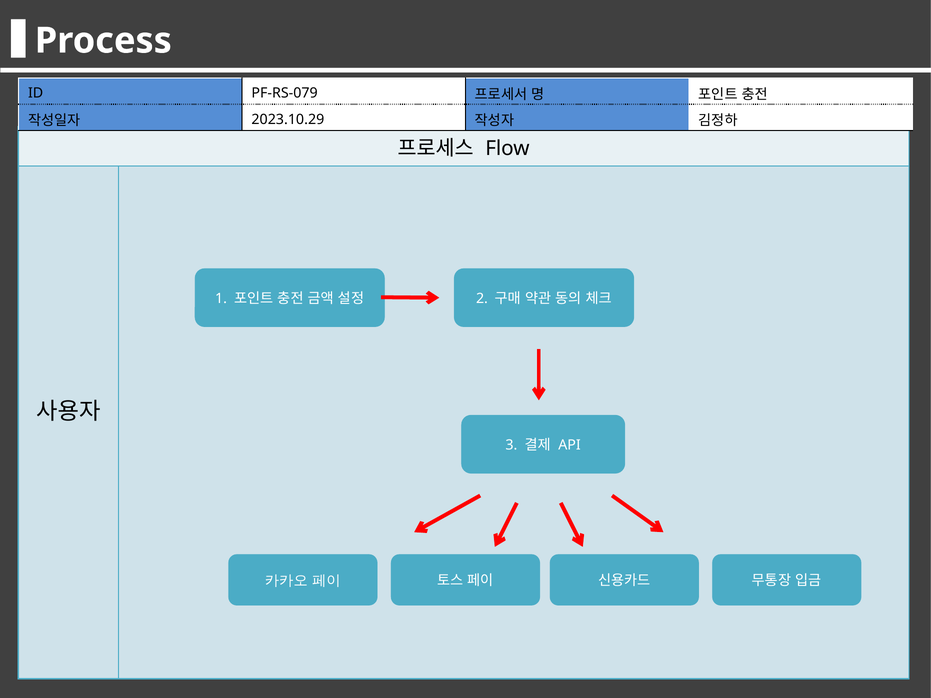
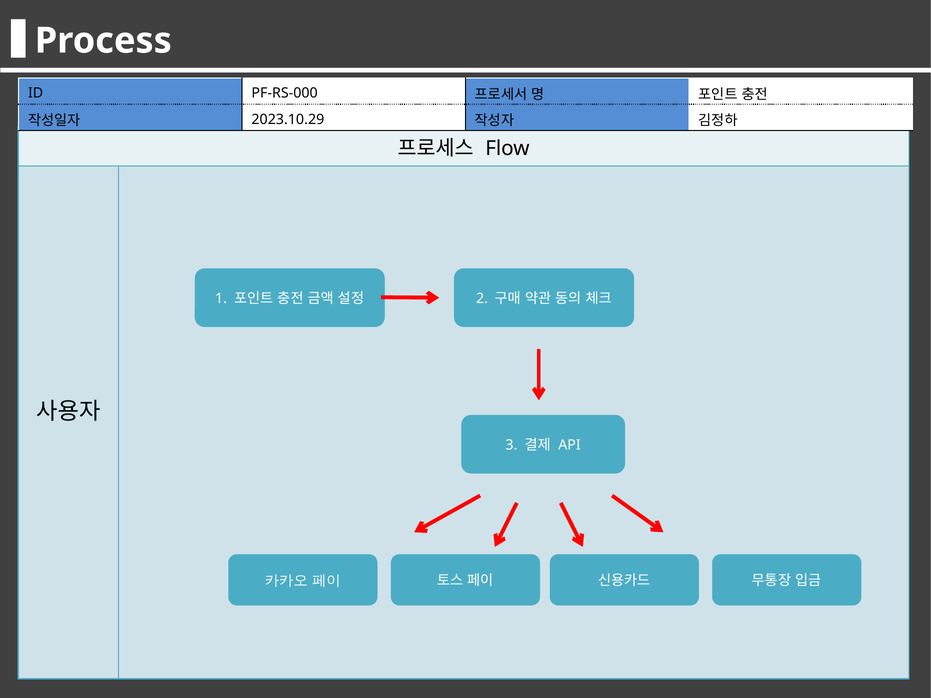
PF-RS-079: PF-RS-079 -> PF-RS-000 (285, 93)
